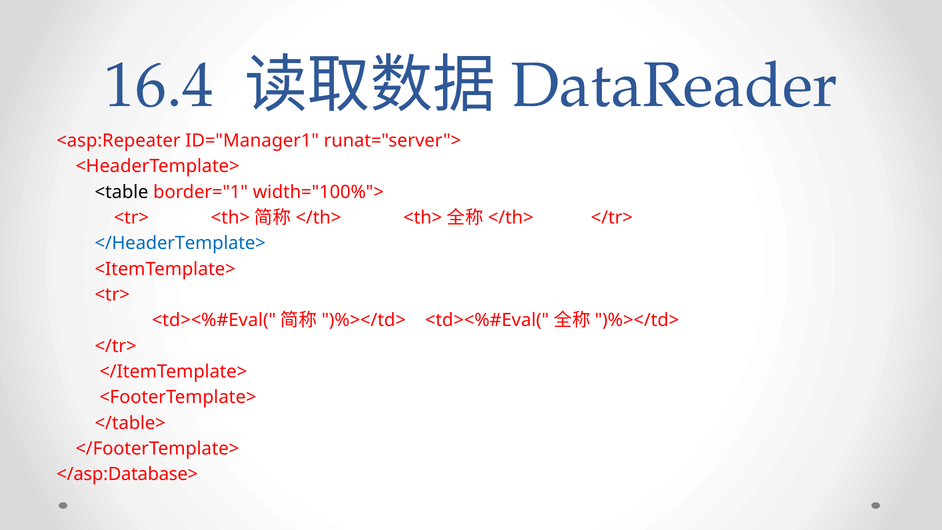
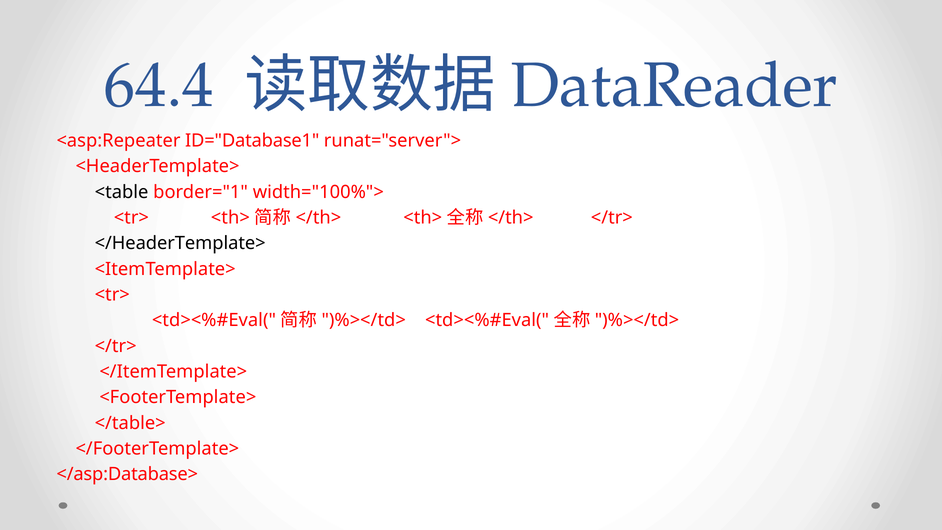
16.4: 16.4 -> 64.4 (159, 86)
ID="Manager1: ID="Manager1 -> ID="Database1 (252, 141)
</HeaderTemplate> colour: blue -> black (180, 243)
